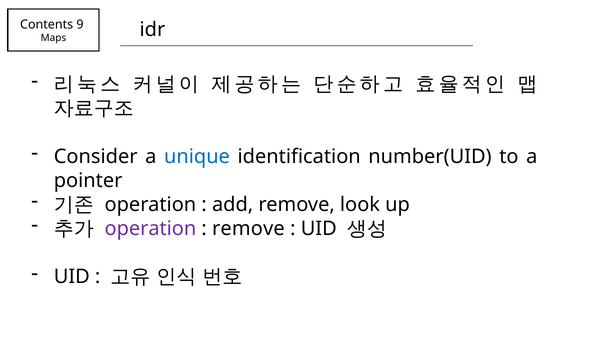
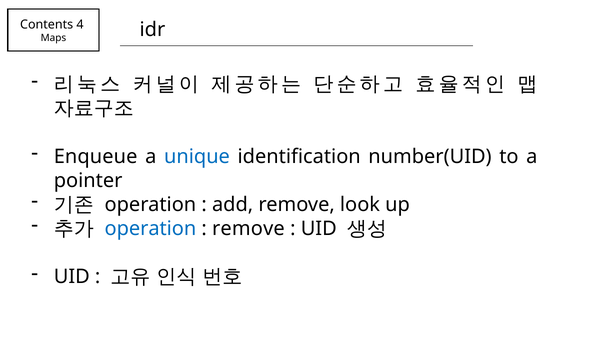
9: 9 -> 4 (80, 25)
Consider: Consider -> Enqueue (96, 156)
operation colour: purple -> blue (150, 228)
